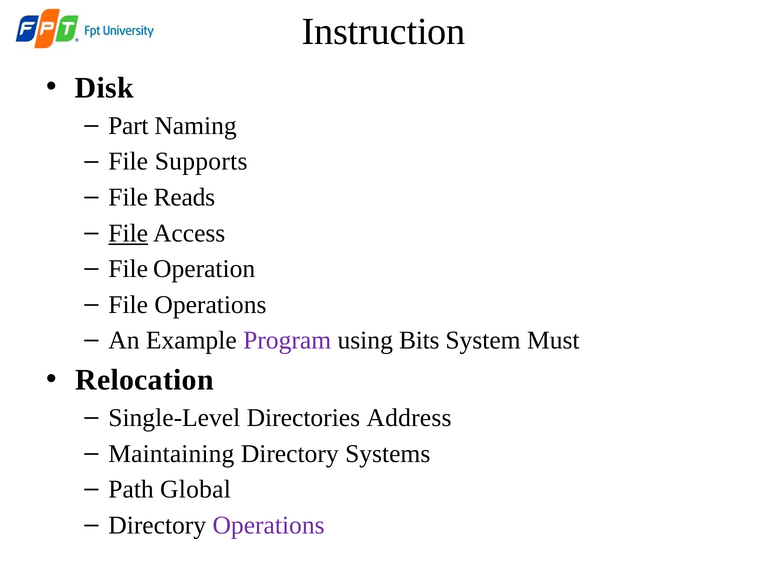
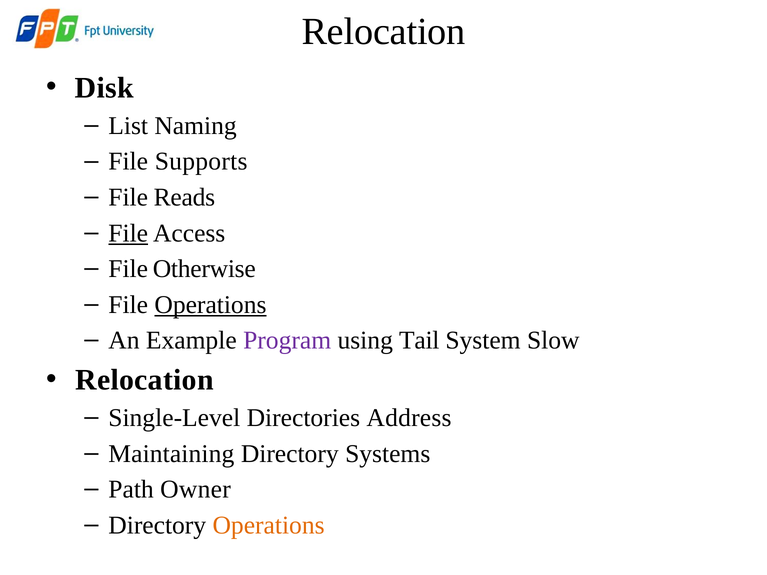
Instruction: Instruction -> Relocation (384, 31)
Part: Part -> List (128, 126)
Operation: Operation -> Otherwise (204, 269)
Operations underline: none -> present (210, 305)
Bits: Bits -> Tail (419, 341)
Must: Must -> Slow (553, 341)
Global: Global -> Owner (195, 490)
Operations colour: purple -> orange (269, 525)
